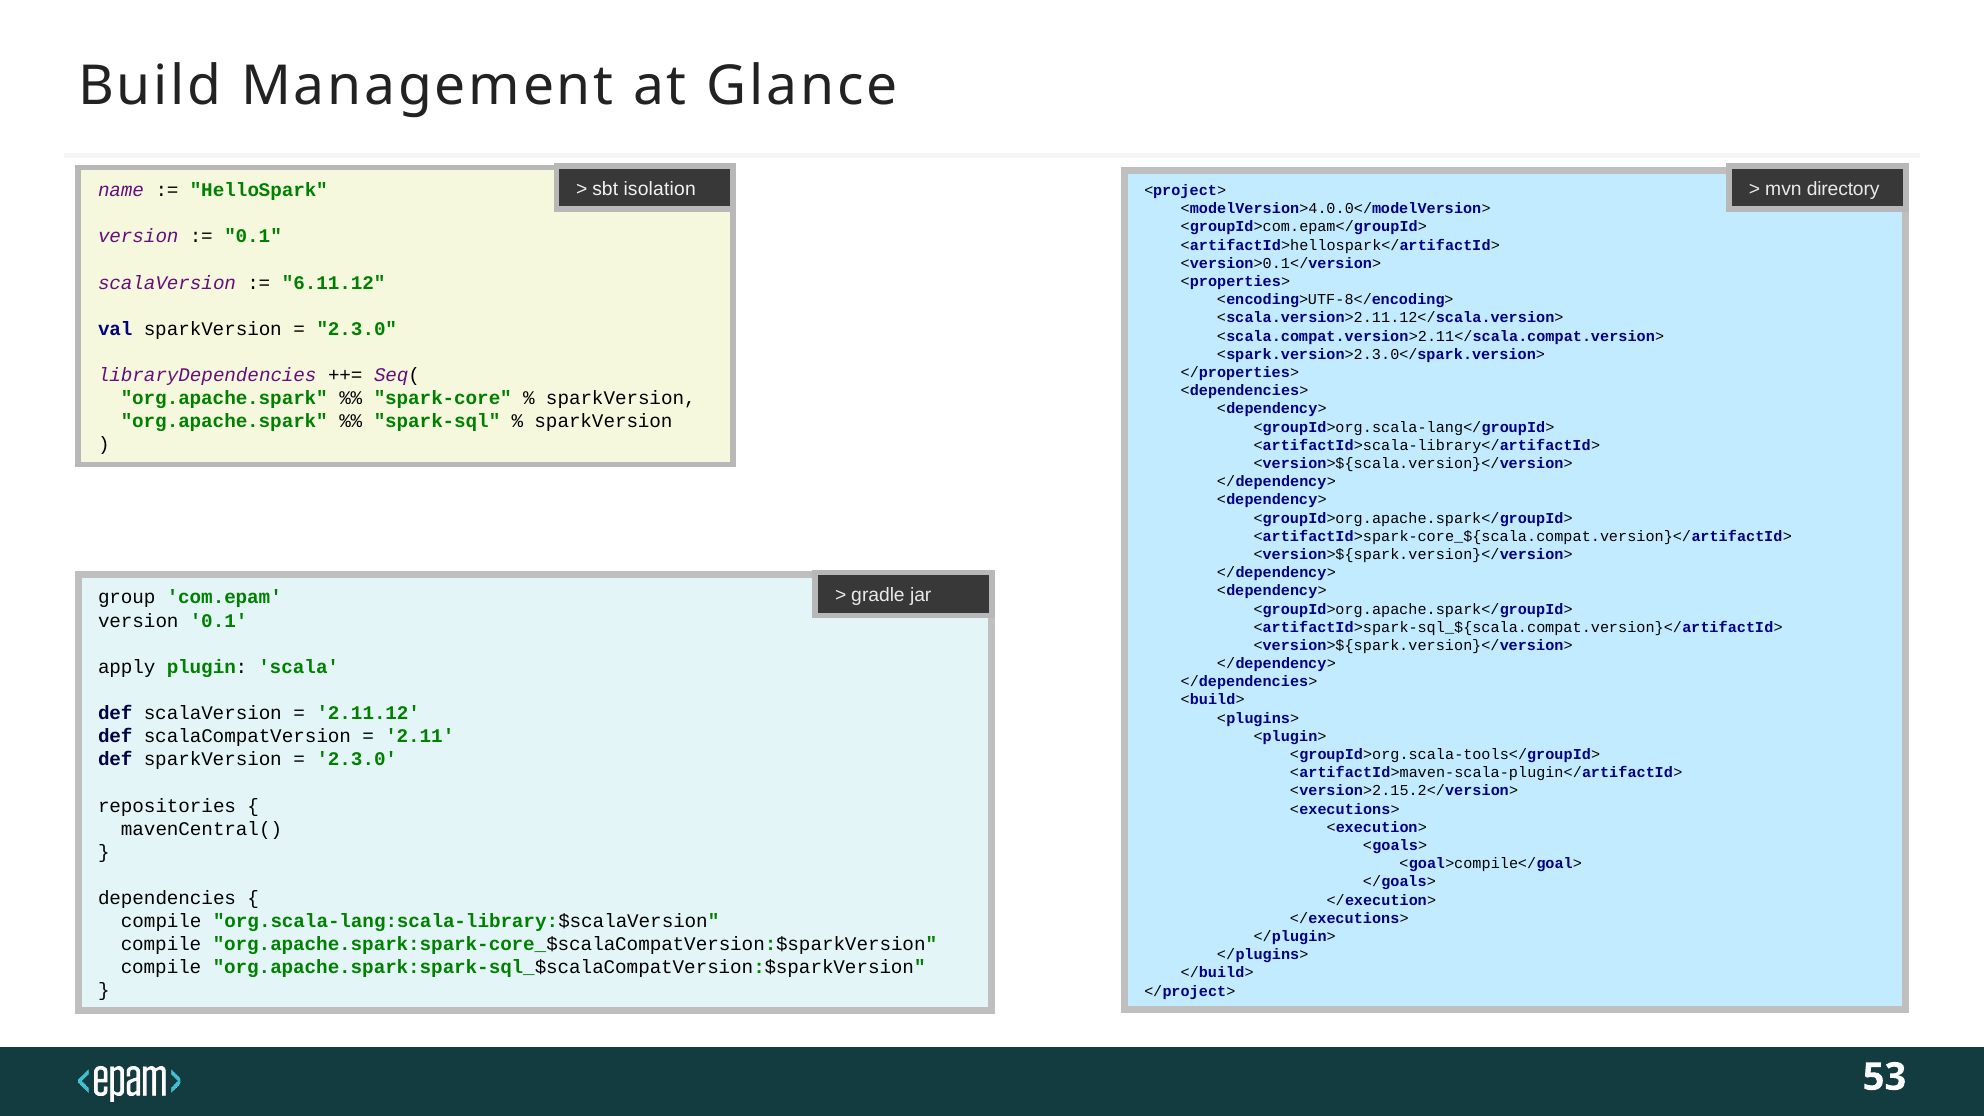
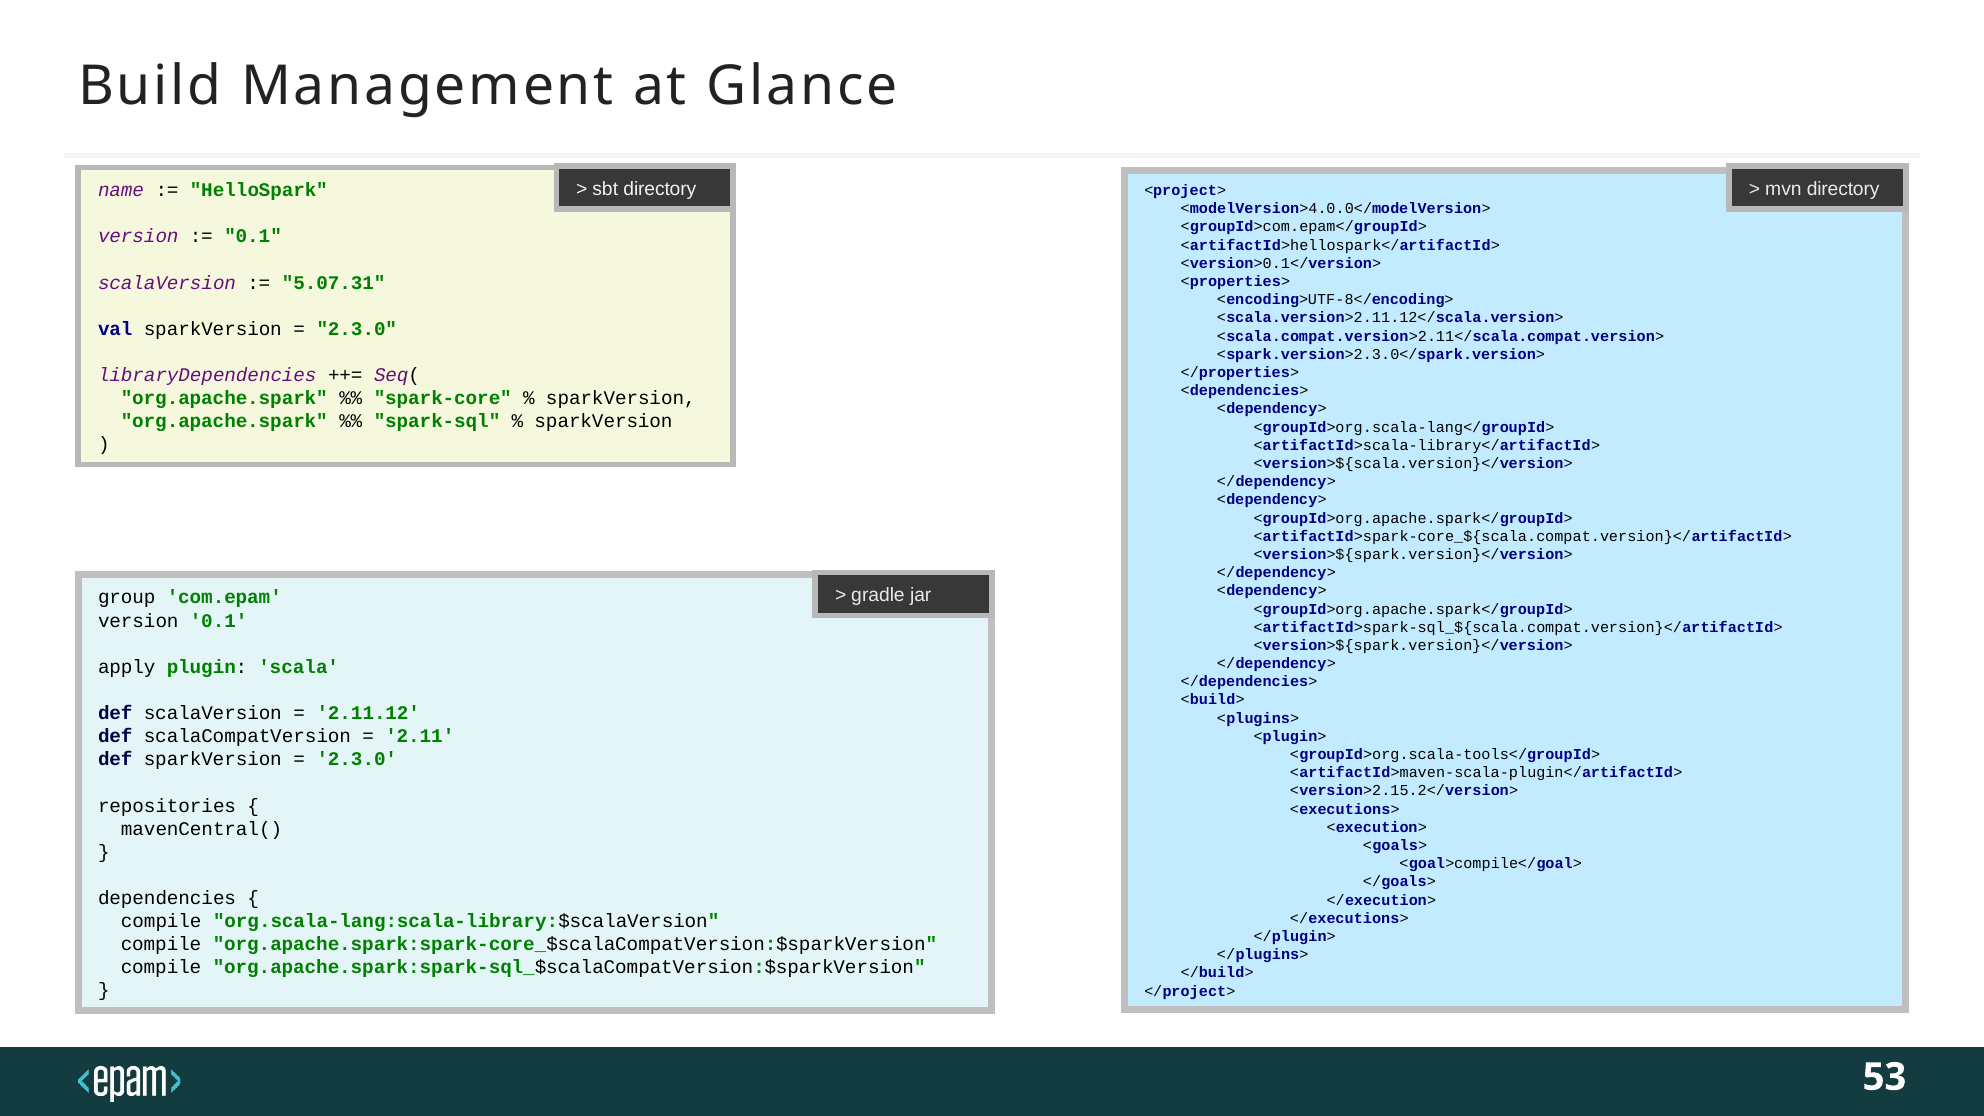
sbt isolation: isolation -> directory (660, 189)
6.11.12: 6.11.12 -> 5.07.31 (334, 283)
